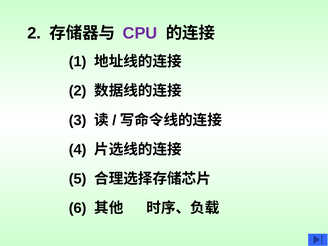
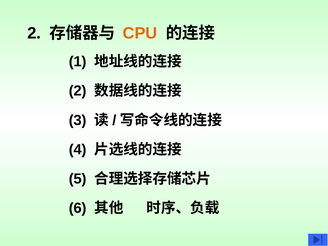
CPU colour: purple -> orange (140, 33)
